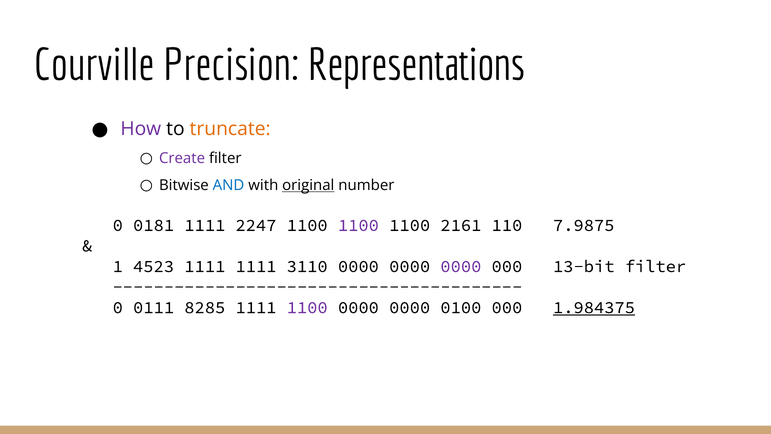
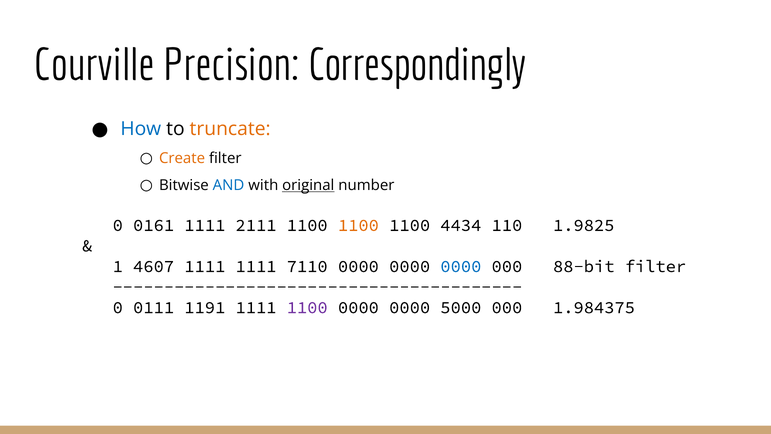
Representations: Representations -> Correspondingly (417, 65)
How colour: purple -> blue (141, 129)
Create colour: purple -> orange (182, 158)
0181: 0181 -> 0161 (154, 225)
2247: 2247 -> 2111 (256, 225)
1100 colour: purple -> orange (358, 225)
2161: 2161 -> 4434 (461, 225)
7.9875: 7.9875 -> 1.9825 (584, 225)
4523: 4523 -> 4607 (154, 266)
3110: 3110 -> 7110 (307, 266)
0000 colour: purple -> blue (461, 266)
13-bit: 13-bit -> 88-bit (584, 266)
8285: 8285 -> 1191 (205, 307)
0100: 0100 -> 5000 (461, 307)
1.984375 underline: present -> none (594, 307)
